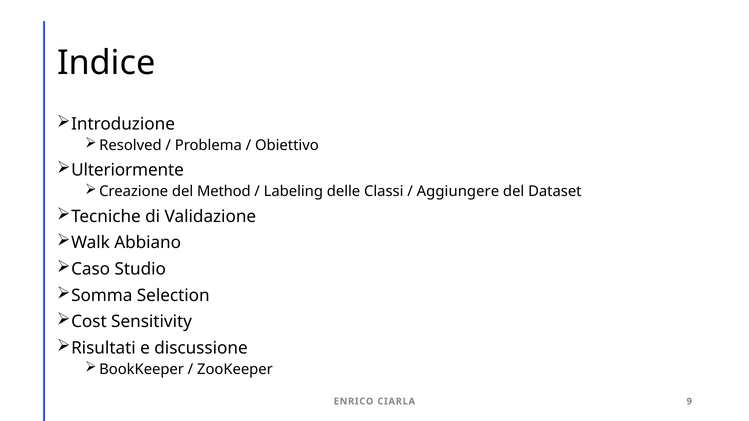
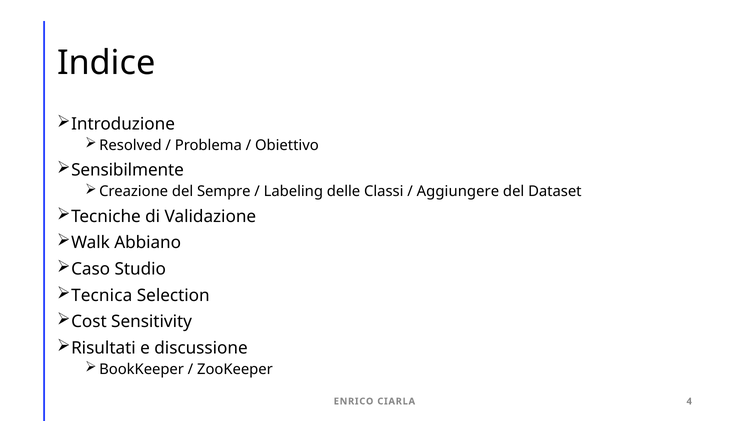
Ulteriormente: Ulteriormente -> Sensibilmente (128, 170)
Method: Method -> Sempre (224, 192)
Somma: Somma -> Tecnica (102, 296)
9: 9 -> 4 (689, 402)
